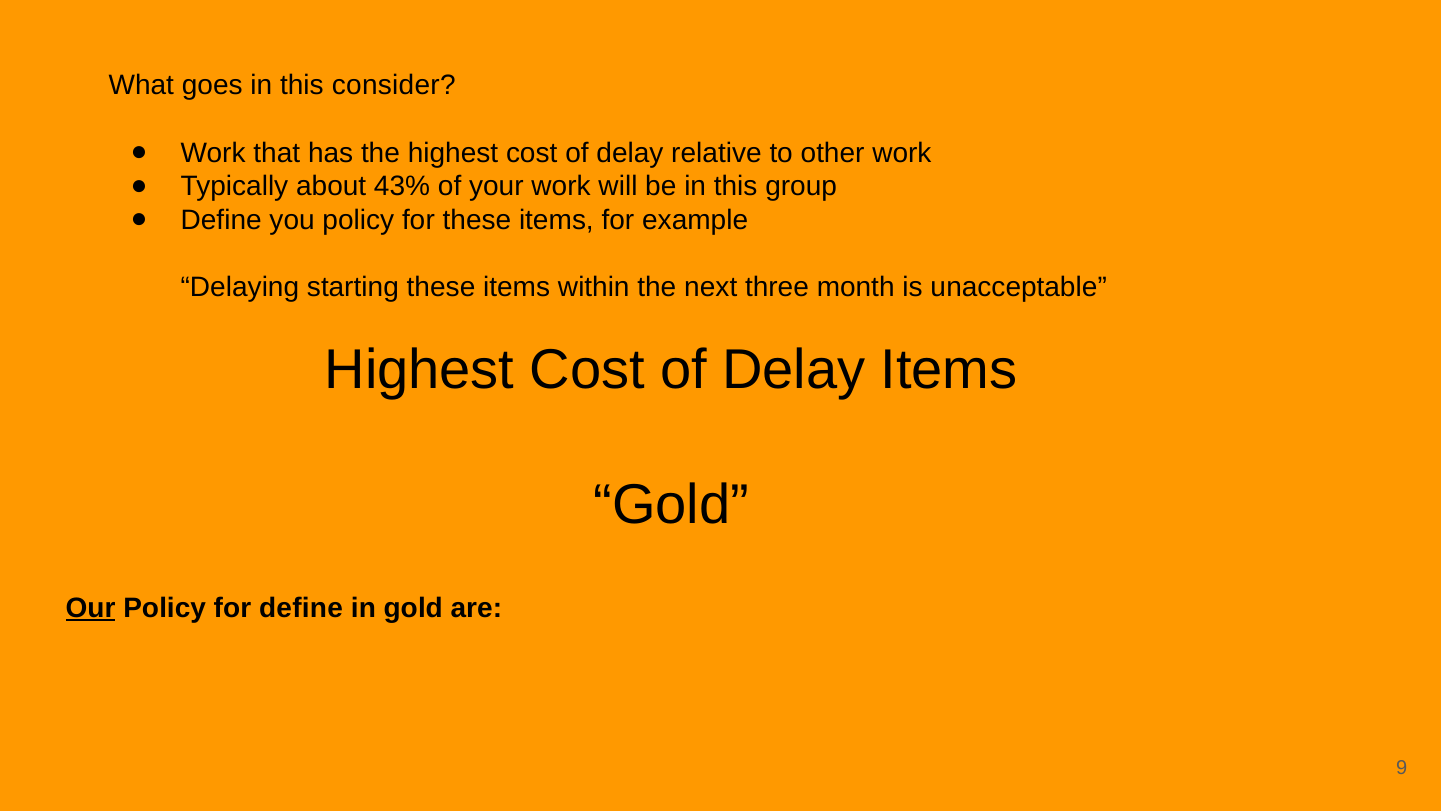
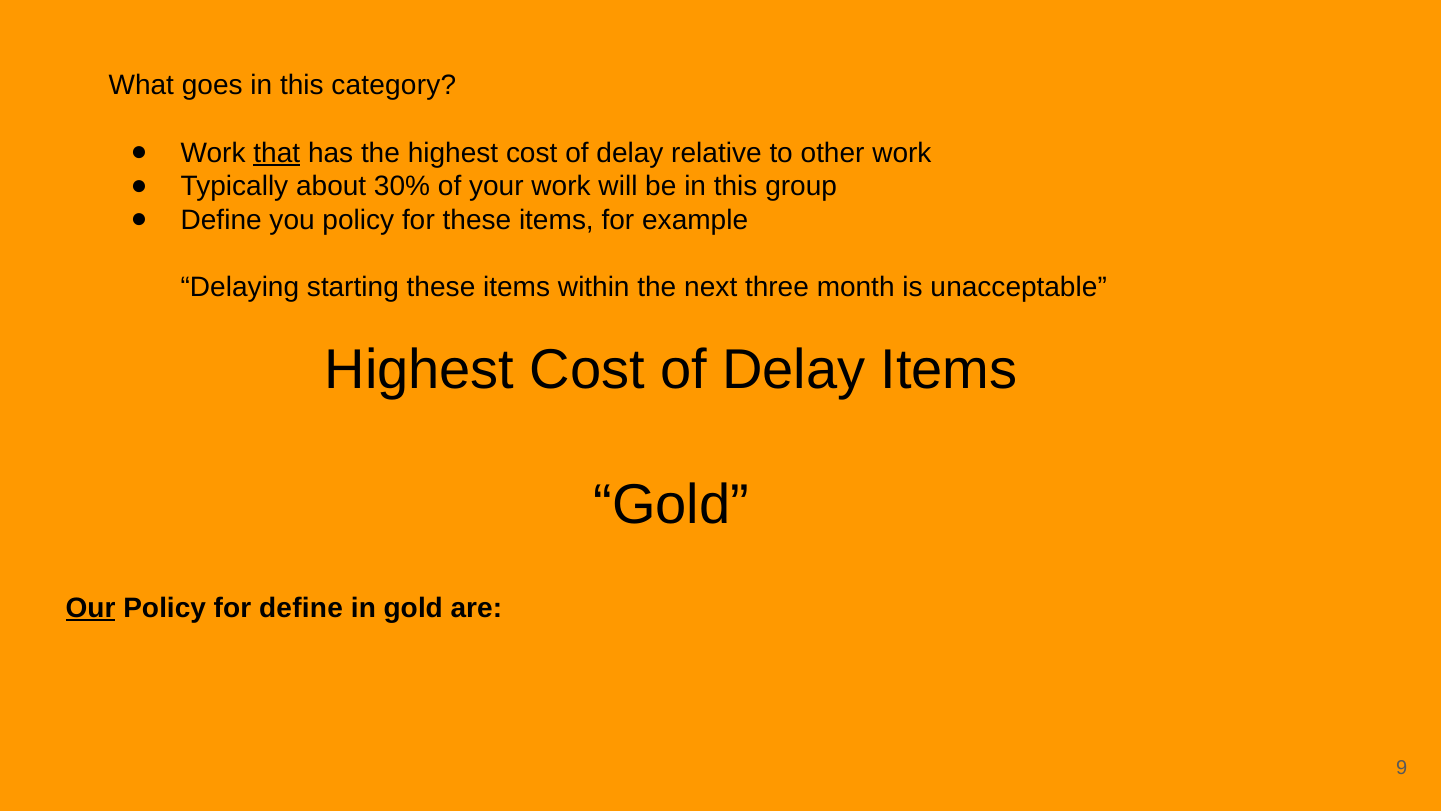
consider: consider -> category (394, 85)
that underline: none -> present (277, 153)
43%: 43% -> 30% (402, 186)
